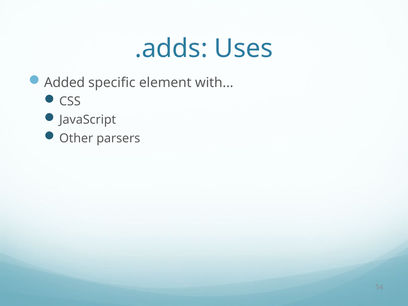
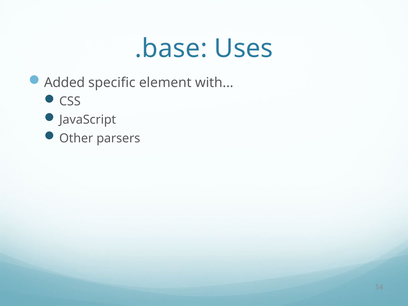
.adds: .adds -> .base (171, 49)
